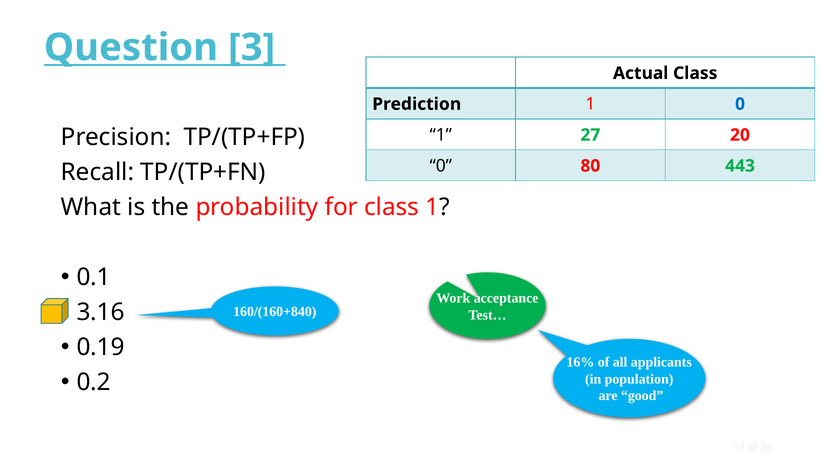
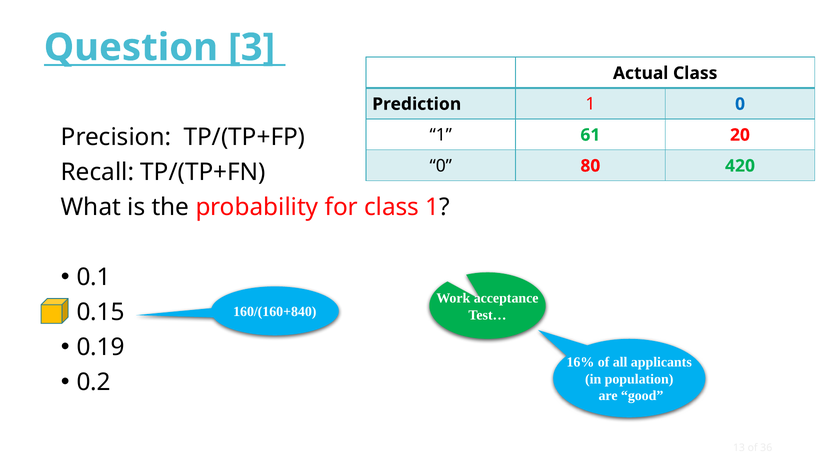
27: 27 -> 61 (590, 135)
443: 443 -> 420 (740, 166)
3.16: 3.16 -> 0.15 (101, 312)
